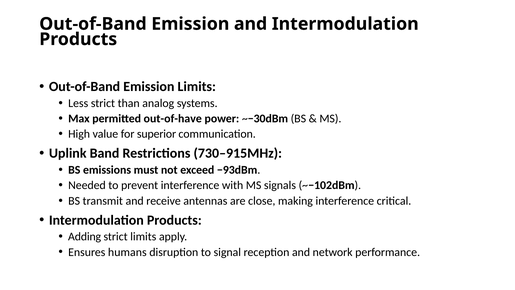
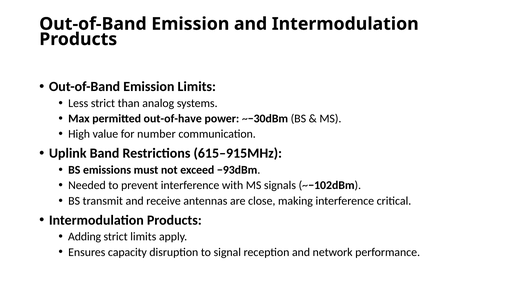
superior: superior -> number (156, 134)
730–915MHz: 730–915MHz -> 615–915MHz (238, 153)
humans: humans -> capacity (127, 252)
